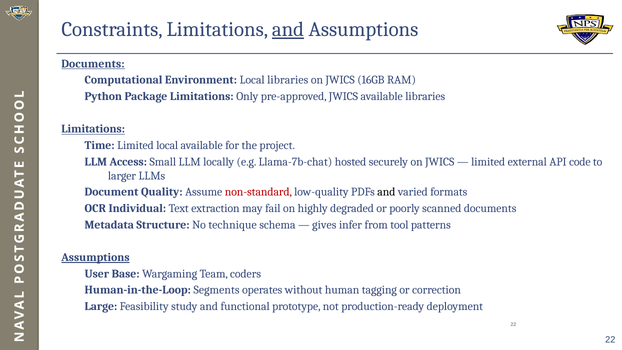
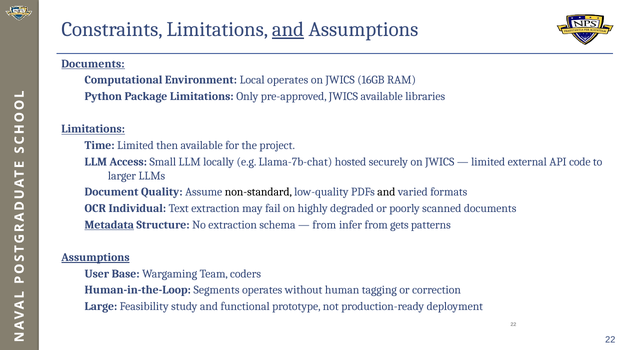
Local libraries: libraries -> operates (288, 80)
Limited local: local -> then (167, 145)
non-standard colour: red -> black (258, 192)
Metadata underline: none -> present (109, 225)
No technique: technique -> extraction (233, 225)
gives: gives -> from (324, 225)
tool: tool -> gets (399, 225)
